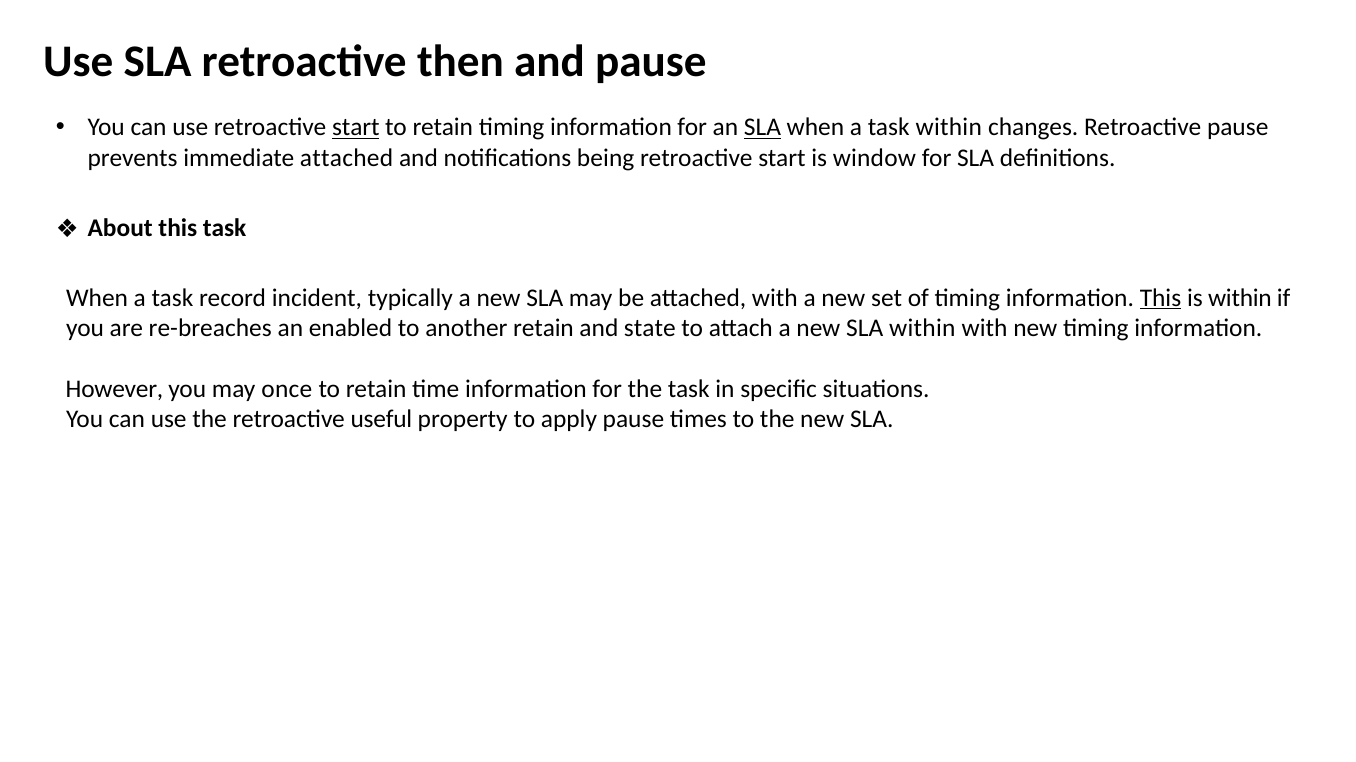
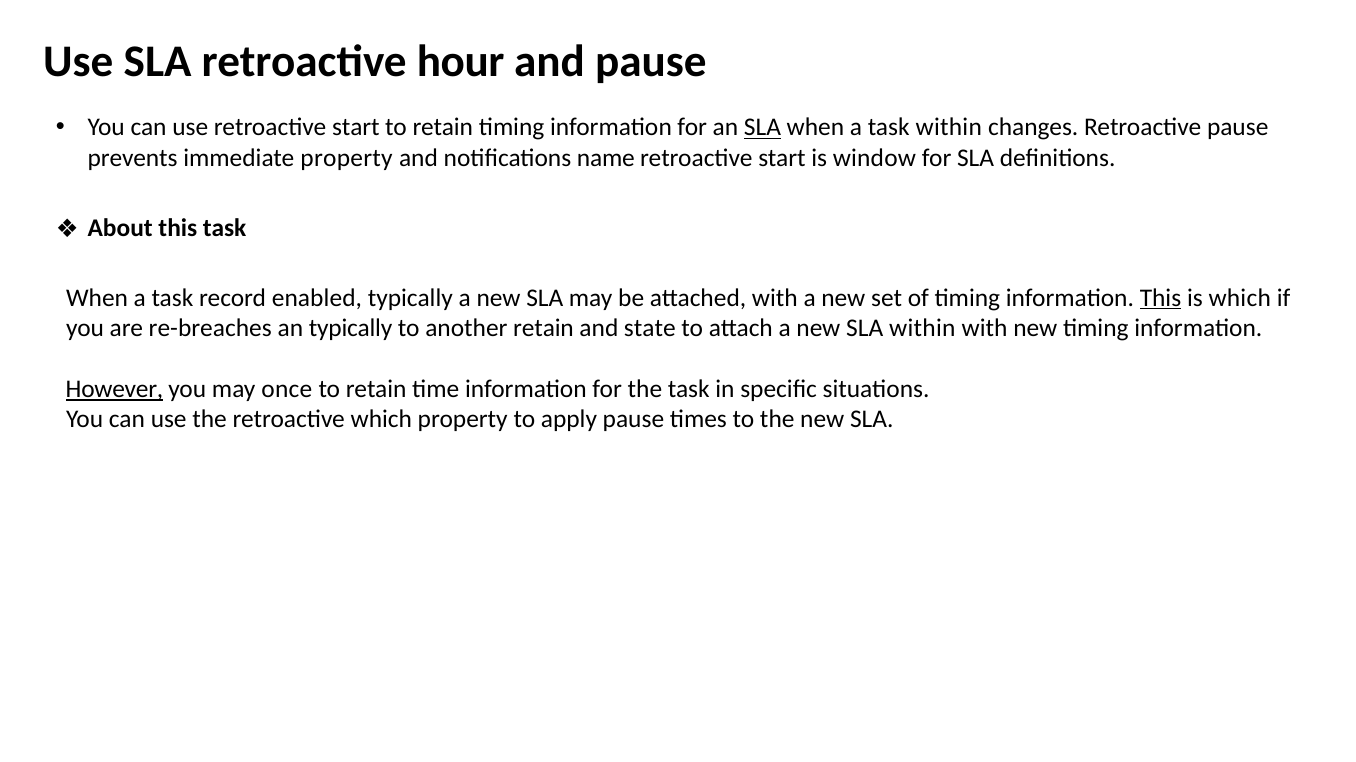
then: then -> hour (461, 62)
start underline: present -> none (356, 128)
immediate attached: attached -> property (347, 158)
being: being -> name (606, 158)
incident: incident -> enabled (317, 298)
is within: within -> which (1240, 298)
an enabled: enabled -> typically (351, 328)
However underline: none -> present (114, 389)
retroactive useful: useful -> which (381, 420)
